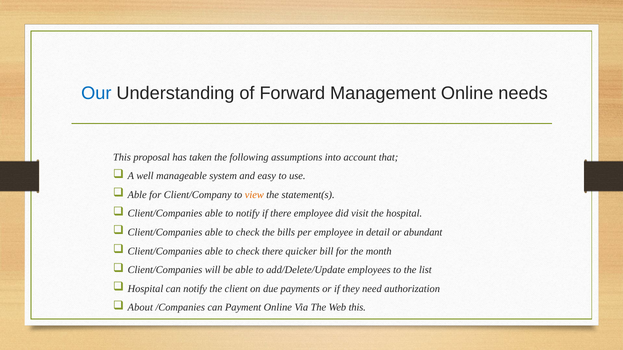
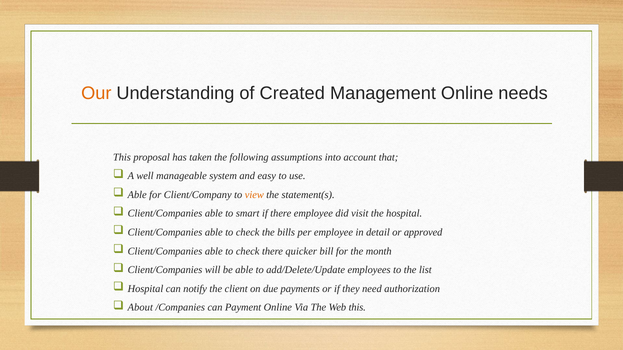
Our colour: blue -> orange (96, 93)
Forward: Forward -> Created (292, 93)
to notify: notify -> smart (248, 214)
abundant: abundant -> approved (423, 233)
